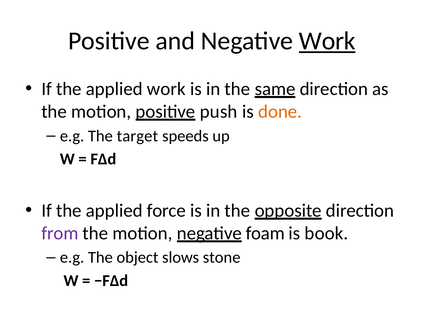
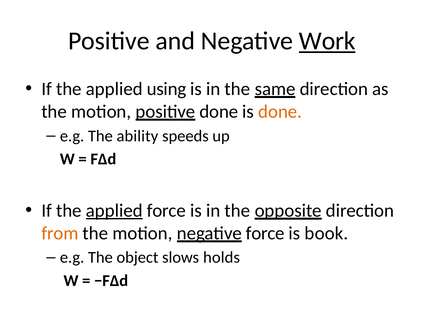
applied work: work -> using (167, 89)
push: push -> done (219, 112)
target: target -> ability (137, 136)
applied underline: none -> present (114, 211)
from colour: purple -> orange (60, 233)
foam: foam -> force (265, 233)
stone: stone -> holds (222, 258)
